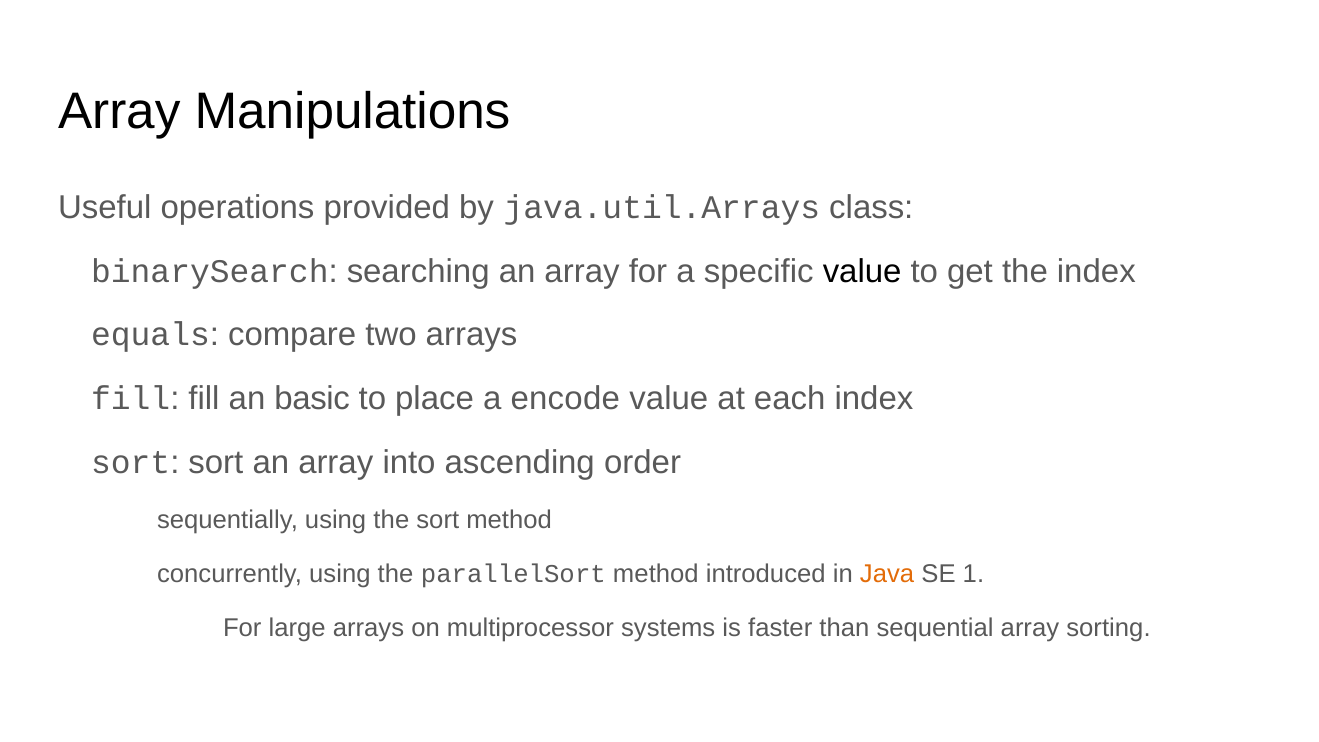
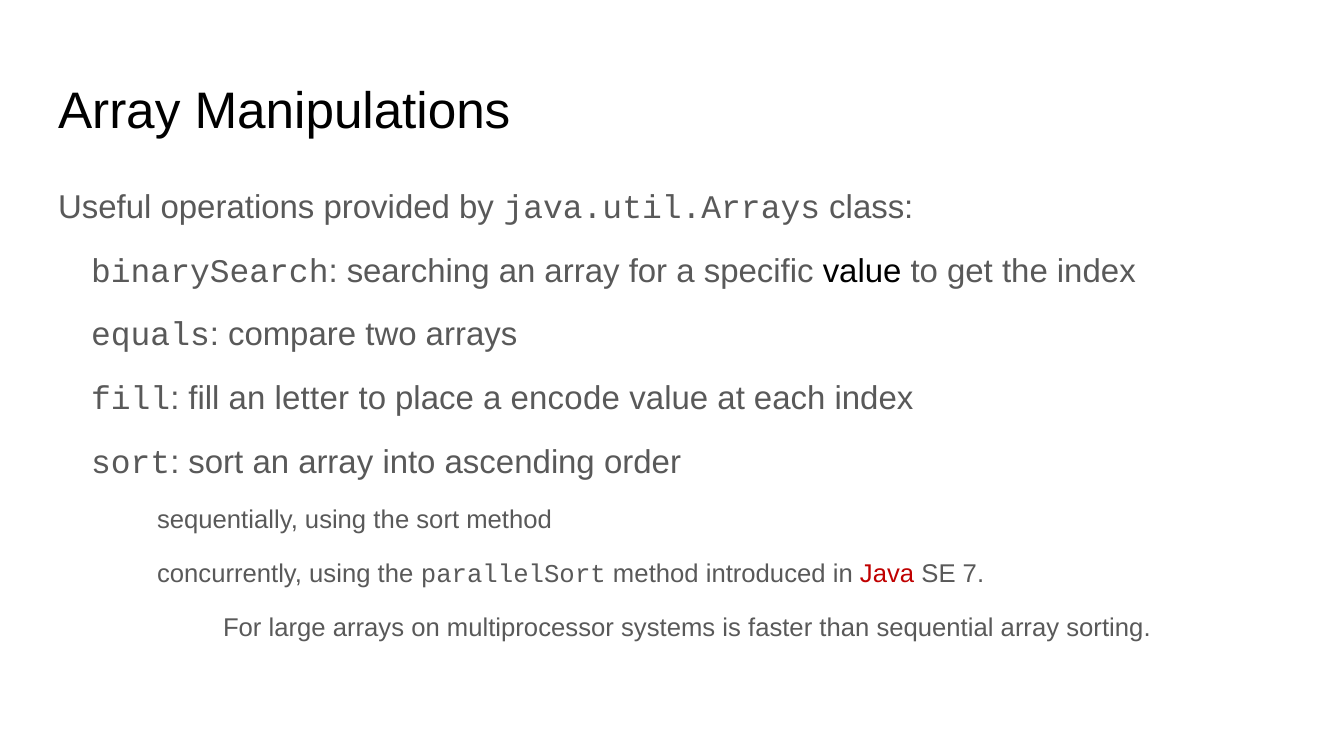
basic: basic -> letter (312, 399)
Java colour: orange -> red (887, 574)
1: 1 -> 7 (973, 574)
